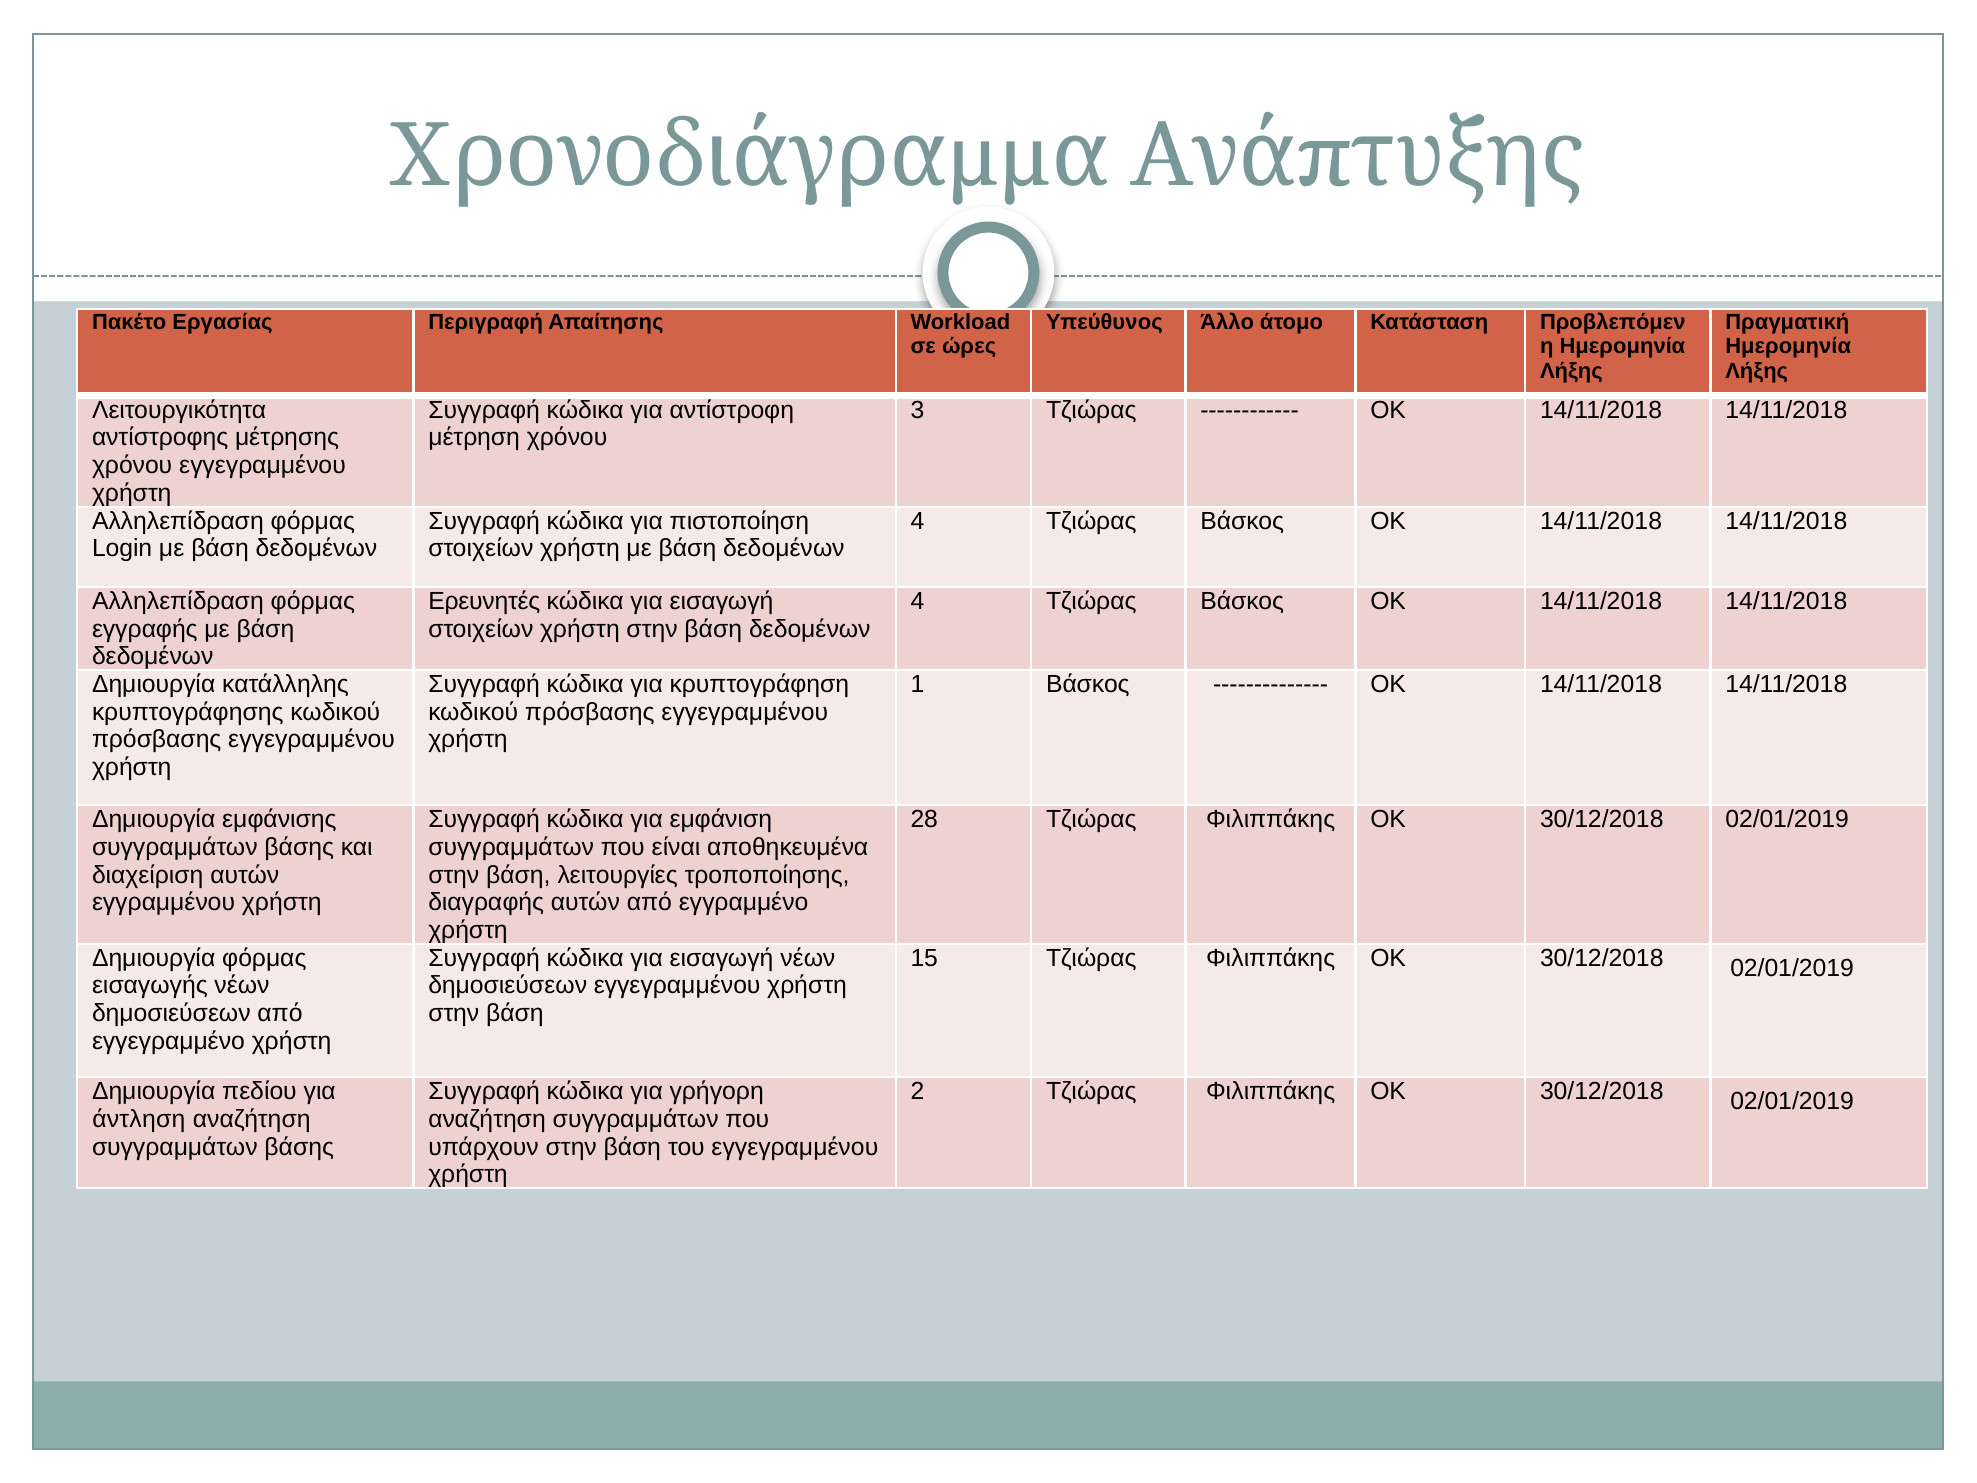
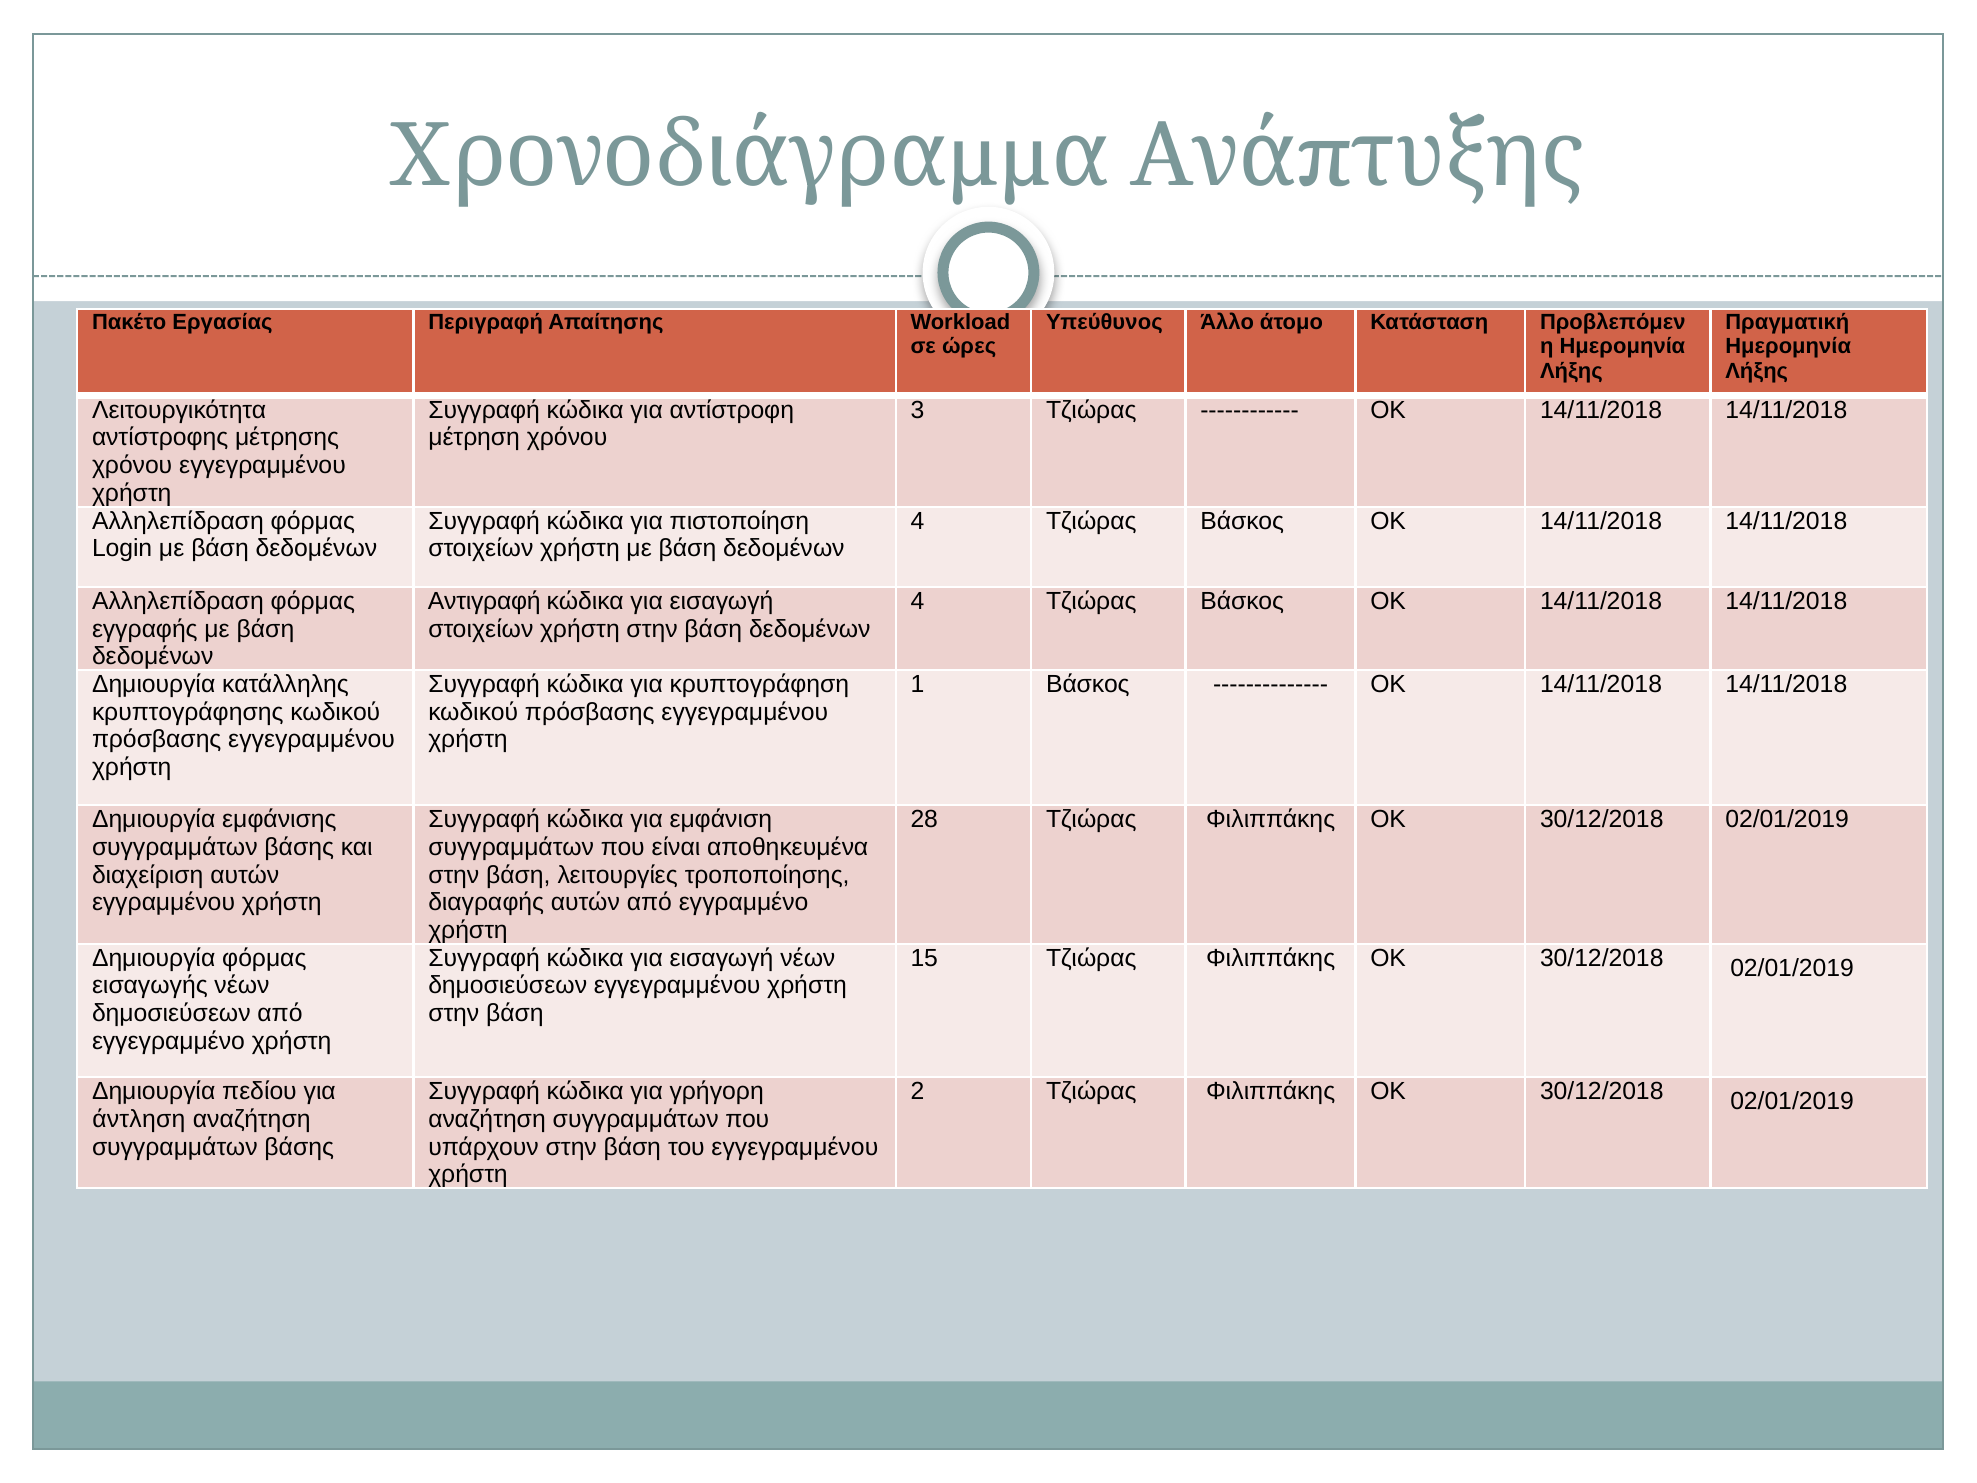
Ερευνητές: Ερευνητές -> Αντιγραφή (484, 601)
